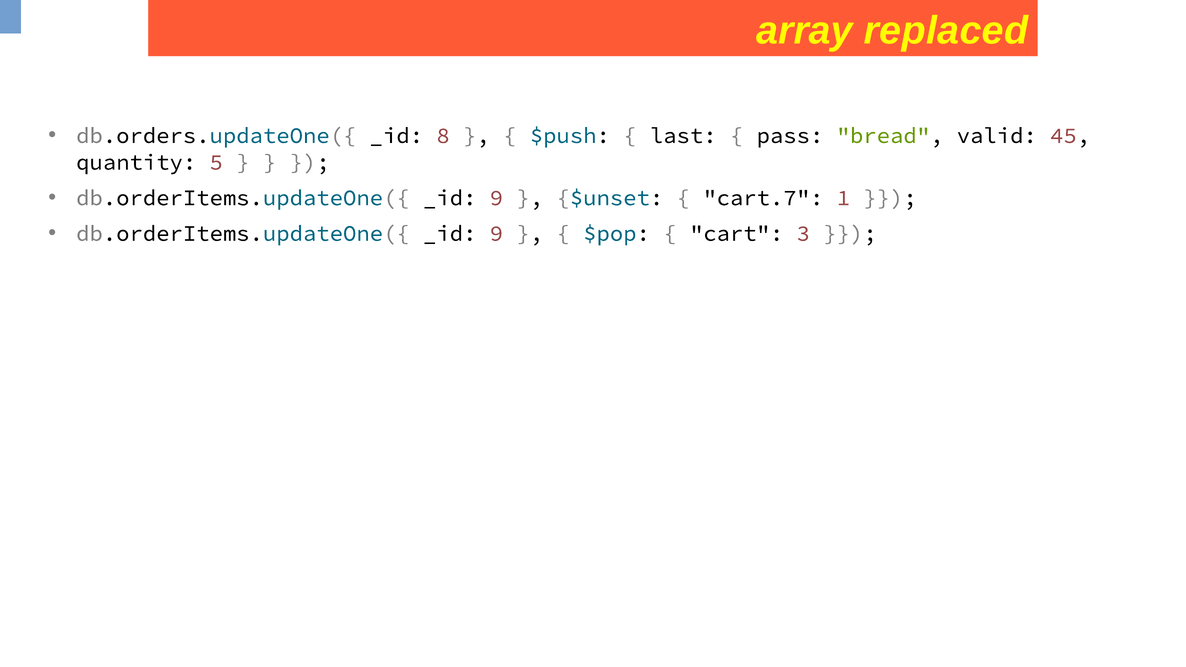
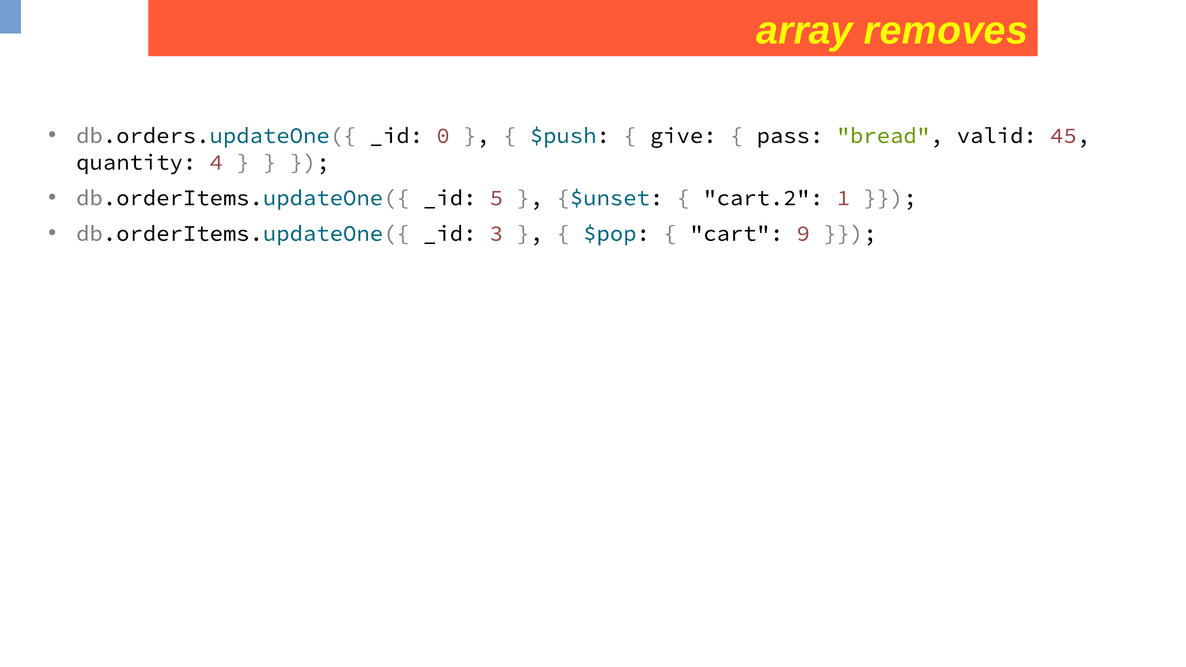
replaced: replaced -> removes (946, 31)
8: 8 -> 0 (443, 136)
last: last -> give (683, 136)
5: 5 -> 4 (216, 162)
9: 9 -> 5 (496, 198)
cart.7: cart.7 -> cart.2 (763, 198)
9: 9 -> 3 (496, 233)
3: 3 -> 9 (803, 233)
